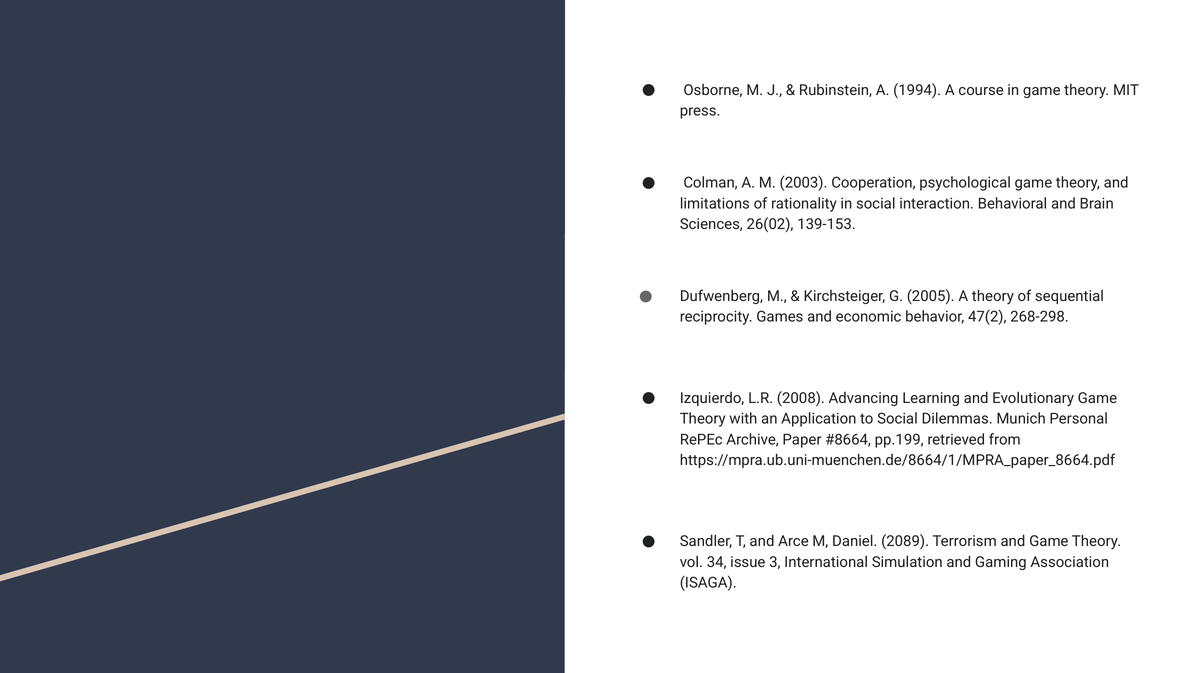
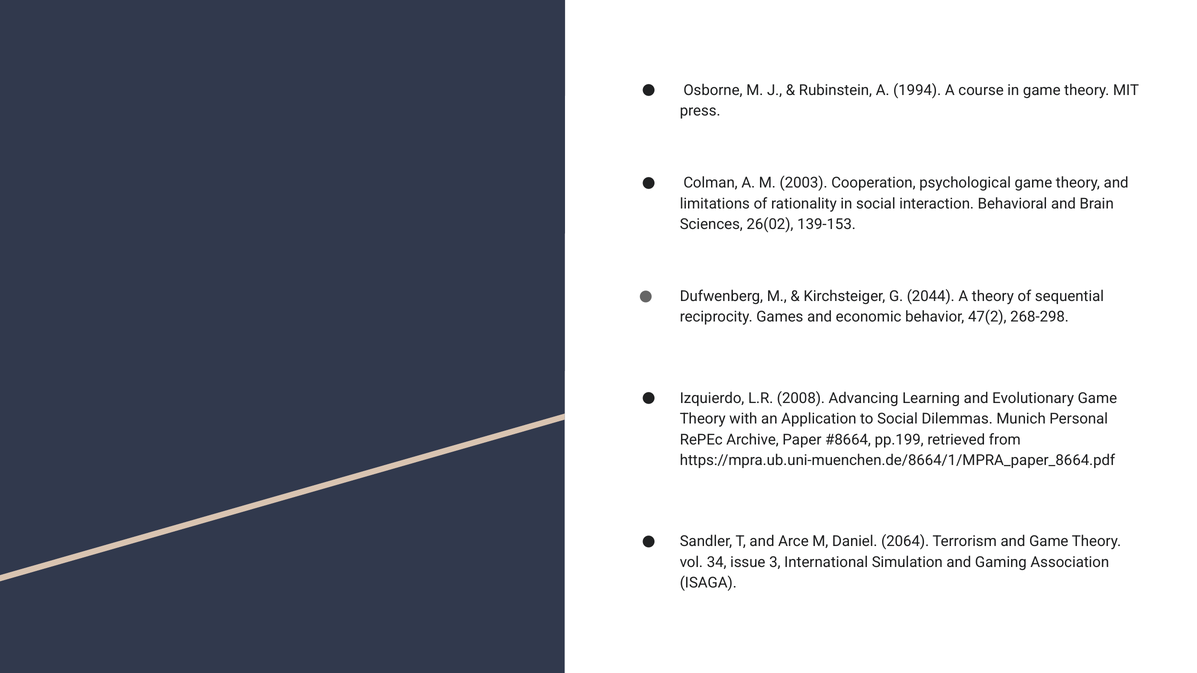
2005: 2005 -> 2044 (931, 297)
2089: 2089 -> 2064 (905, 542)
